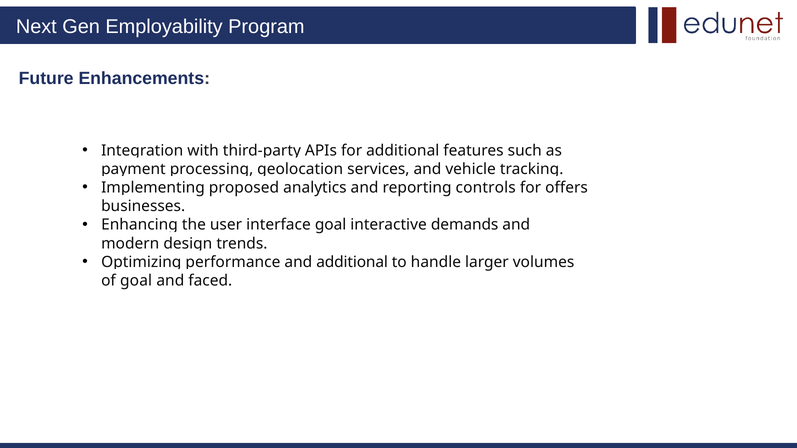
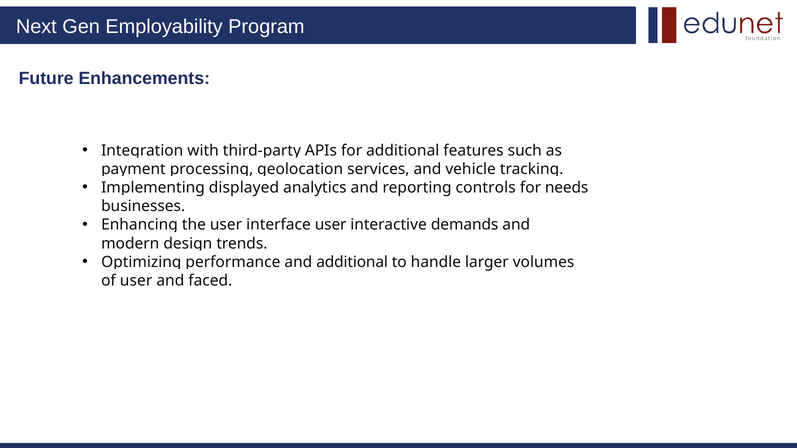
proposed: proposed -> displayed (244, 188)
offers: offers -> needs (567, 188)
interface goal: goal -> user (331, 225)
of goal: goal -> user (136, 281)
